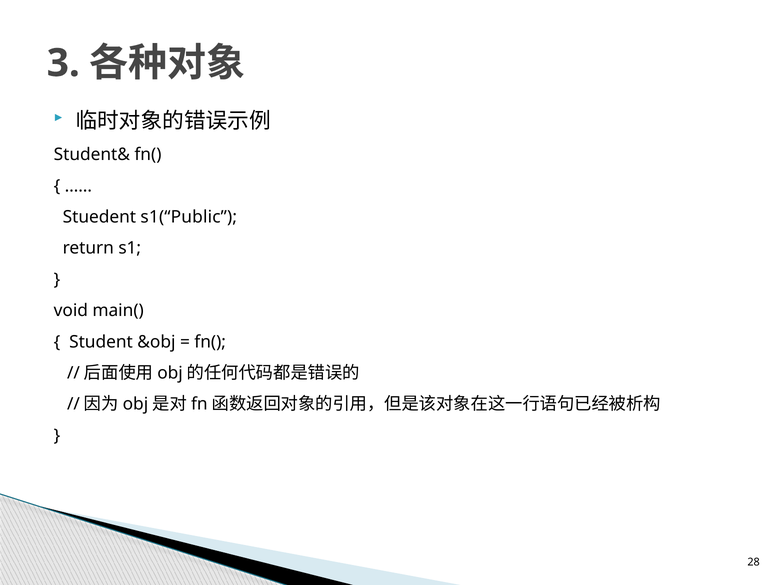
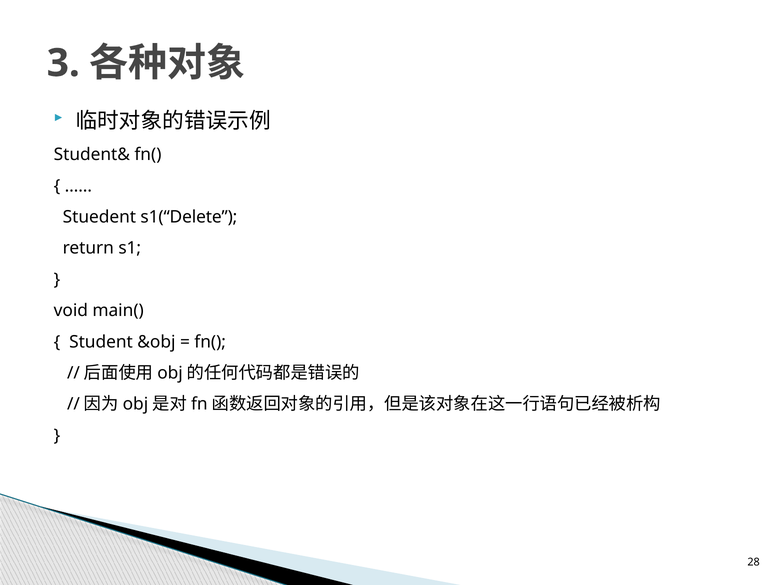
s1(“Public: s1(“Public -> s1(“Delete (189, 217)
